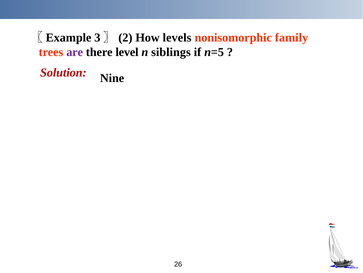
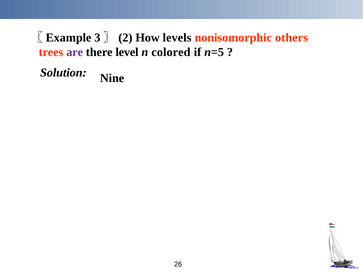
family: family -> others (292, 37)
siblings: siblings -> colored (171, 52)
Solution colour: red -> black (63, 72)
